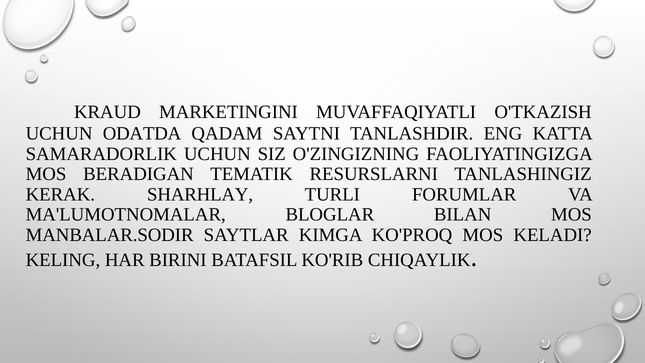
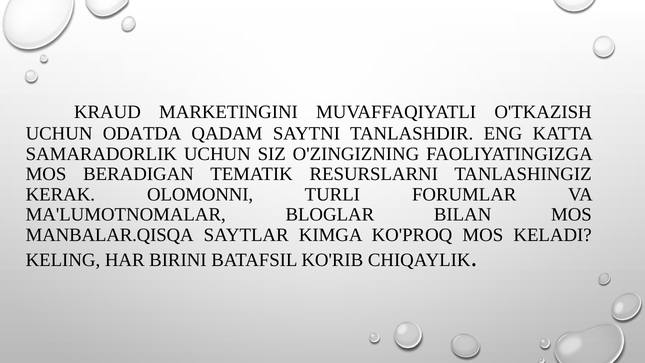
SHARHLAY: SHARHLAY -> OLOMONNI (200, 194)
MANBALAR.SODIR: MANBALAR.SODIR -> MANBALAR.QISQA (110, 235)
